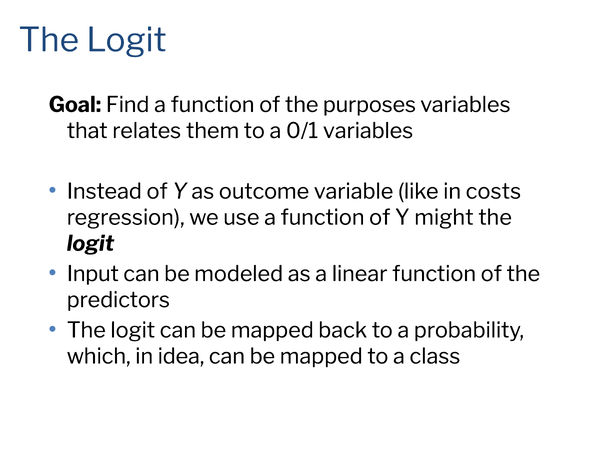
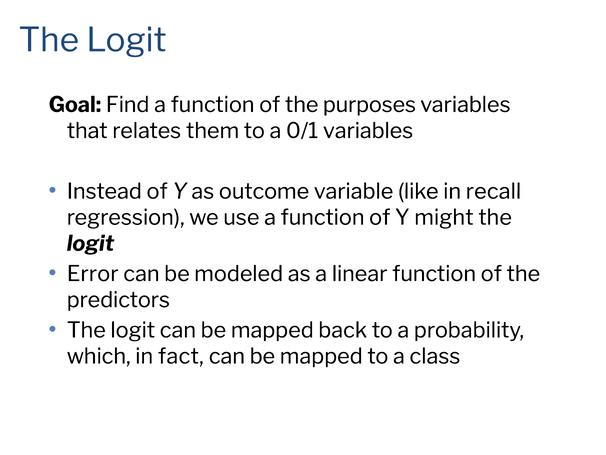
costs: costs -> recall (493, 191)
Input: Input -> Error (93, 274)
idea: idea -> fact (181, 356)
